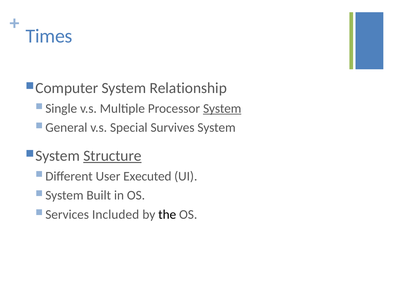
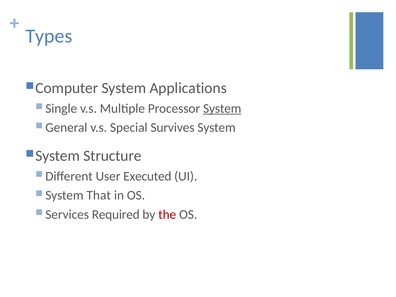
Times: Times -> Types (49, 36)
Relationship: Relationship -> Applications (188, 88)
Structure underline: present -> none (112, 156)
Built: Built -> That (99, 195)
Included: Included -> Required (116, 215)
the colour: black -> red (167, 215)
